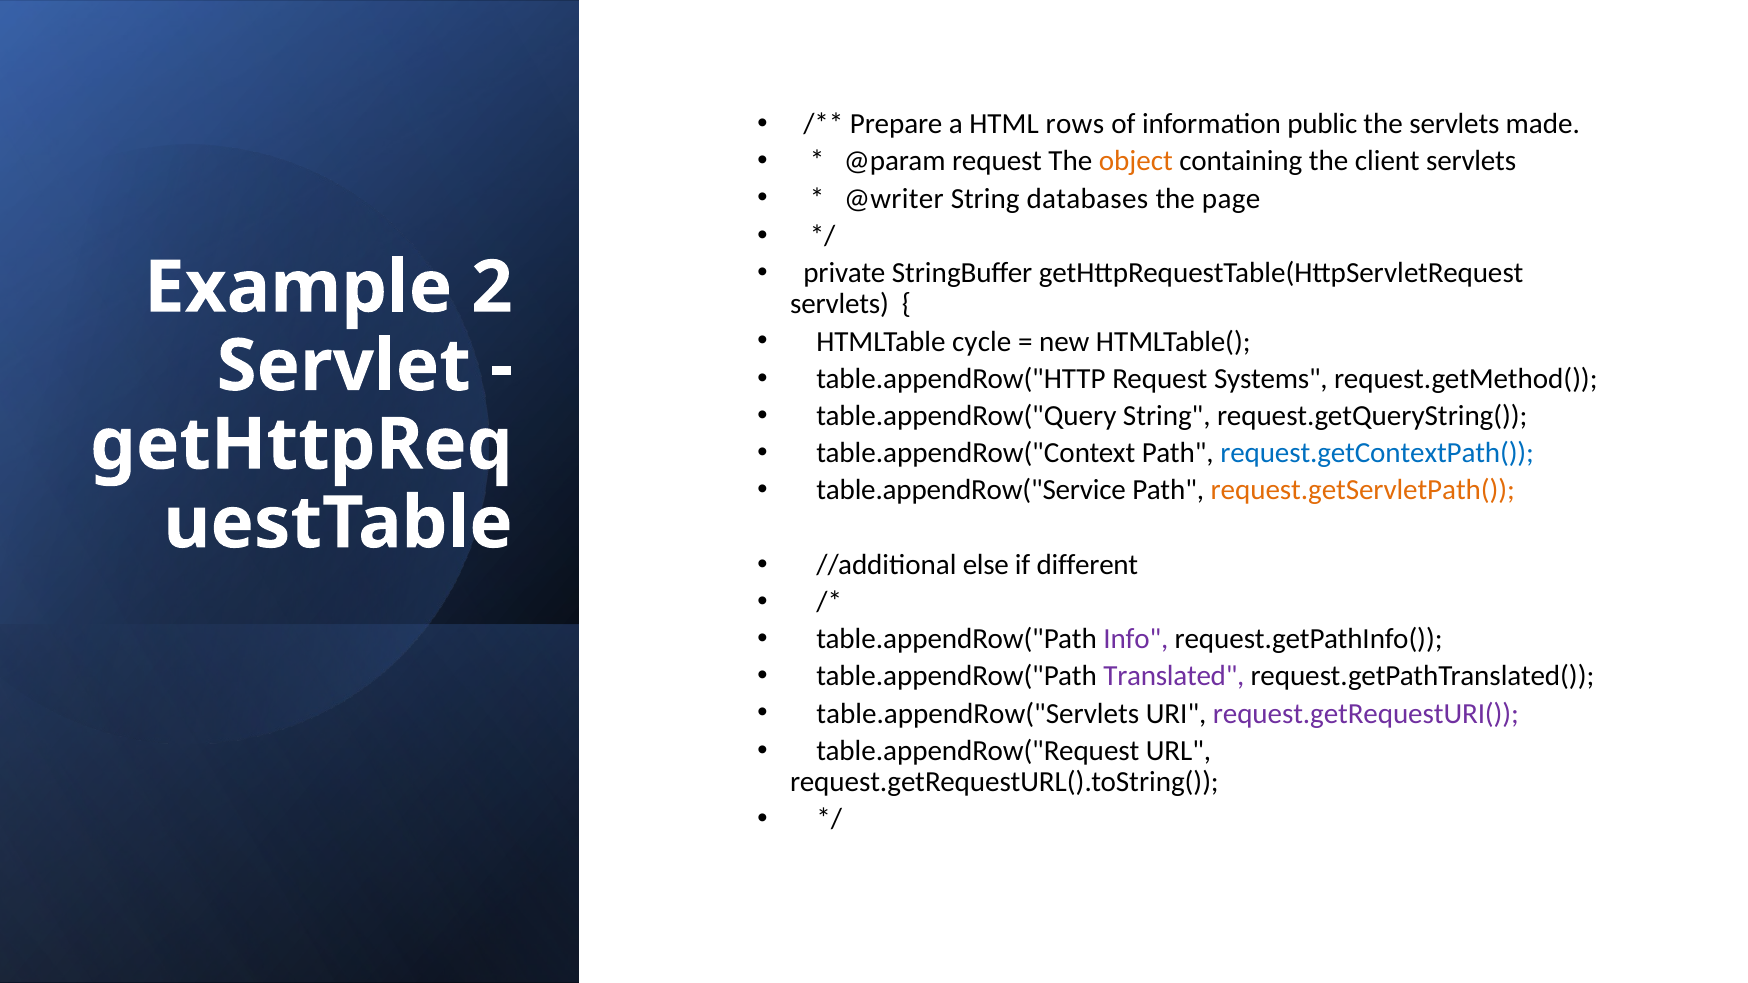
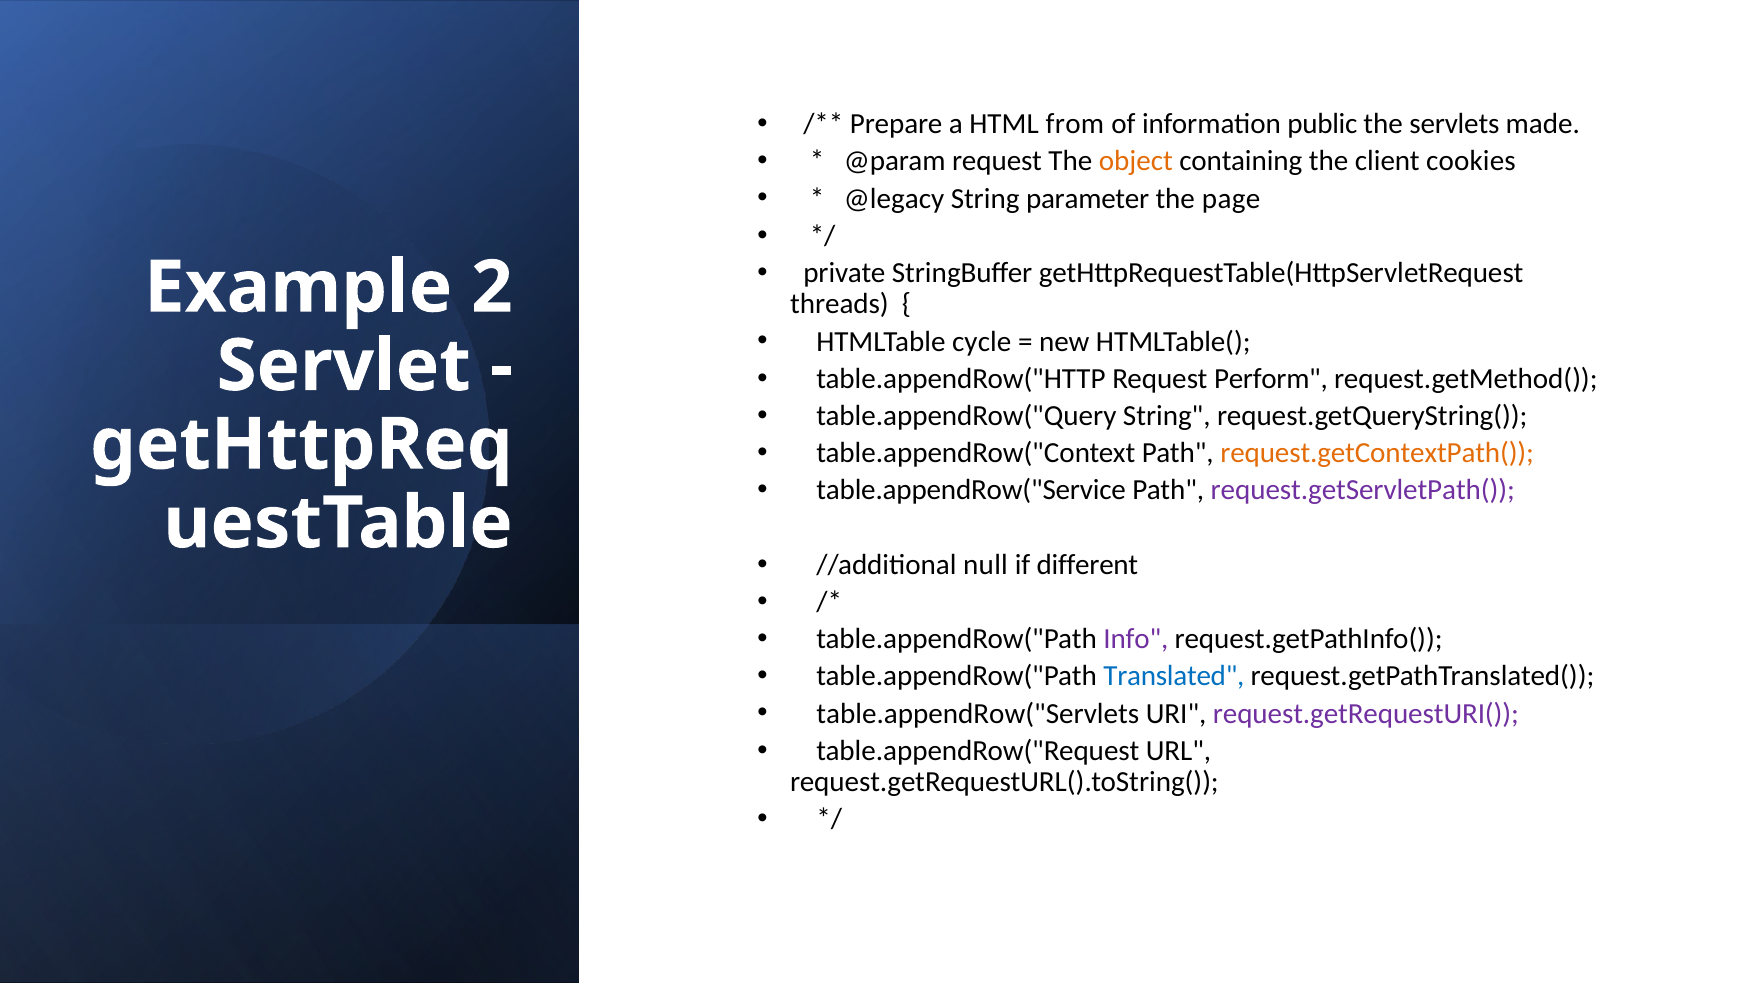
rows: rows -> from (1075, 124)
client servlets: servlets -> cookies (1471, 161)
@writer: @writer -> @legacy (894, 199)
databases: databases -> parameter (1088, 199)
servlets: servlets -> threads (839, 304)
Systems: Systems -> Perform (1271, 379)
request.getContextPath( colour: blue -> orange (1377, 453)
request.getServletPath( colour: orange -> purple (1363, 490)
else: else -> null (986, 565)
Translated colour: purple -> blue (1174, 677)
